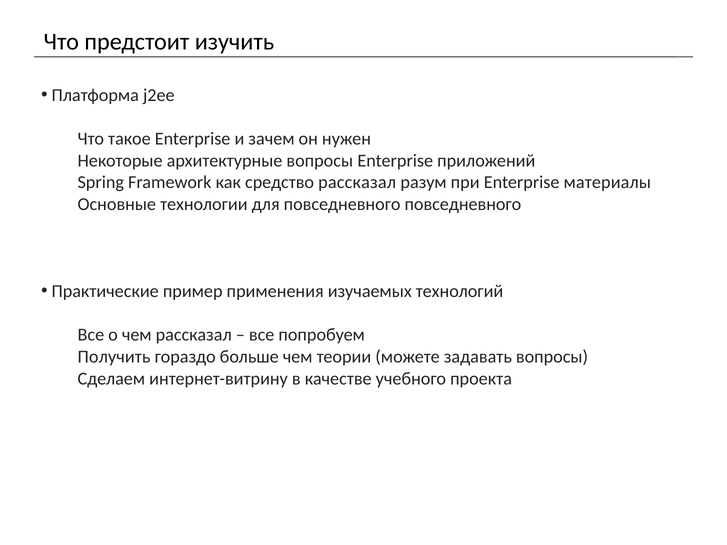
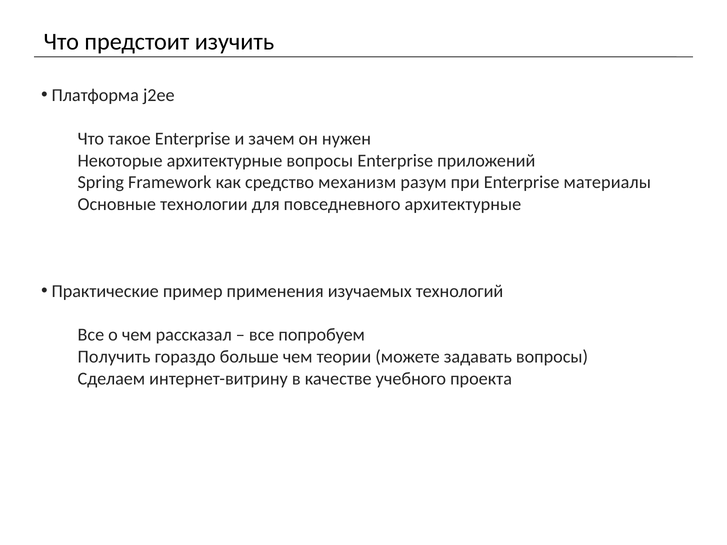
средство рассказал: рассказал -> механизм (357, 182)
повседневного повседневного: повседневного -> архитектурные (463, 204)
